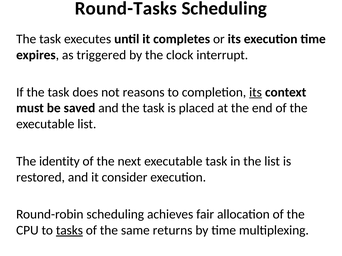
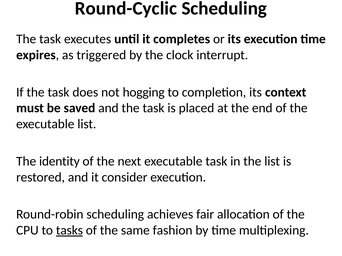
Round-Tasks: Round-Tasks -> Round-Cyclic (126, 8)
reasons: reasons -> hogging (144, 92)
its underline: present -> none (256, 92)
returns: returns -> fashion (173, 231)
